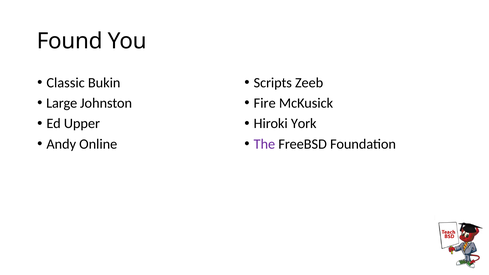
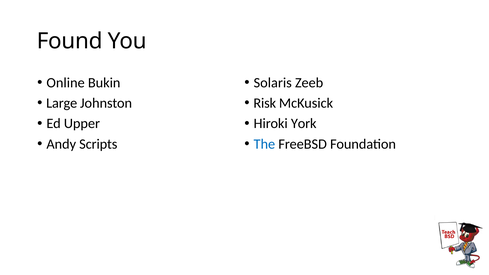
Classic: Classic -> Online (66, 83)
Scripts: Scripts -> Solaris (273, 83)
Fire: Fire -> Risk (265, 103)
Online: Online -> Scripts (98, 144)
The colour: purple -> blue (264, 144)
